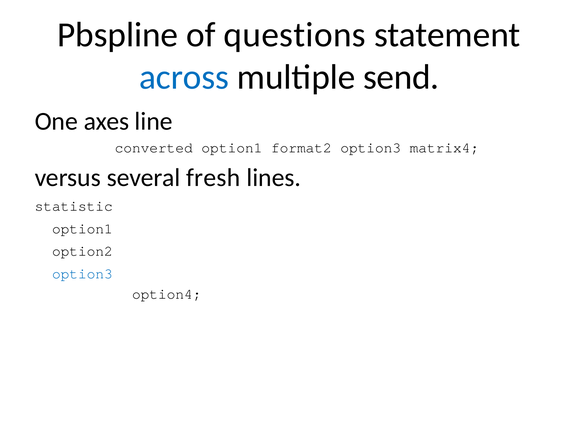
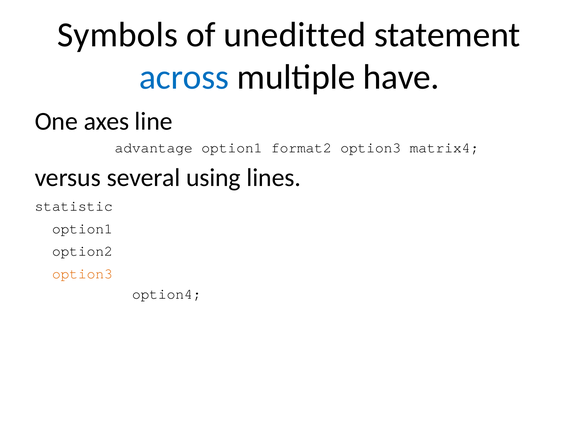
Pbspline: Pbspline -> Symbols (117, 35)
questions: questions -> uneditted (295, 35)
send: send -> have (401, 77)
converted: converted -> advantage (154, 147)
fresh: fresh -> using (213, 177)
option3 colour: blue -> orange (82, 273)
